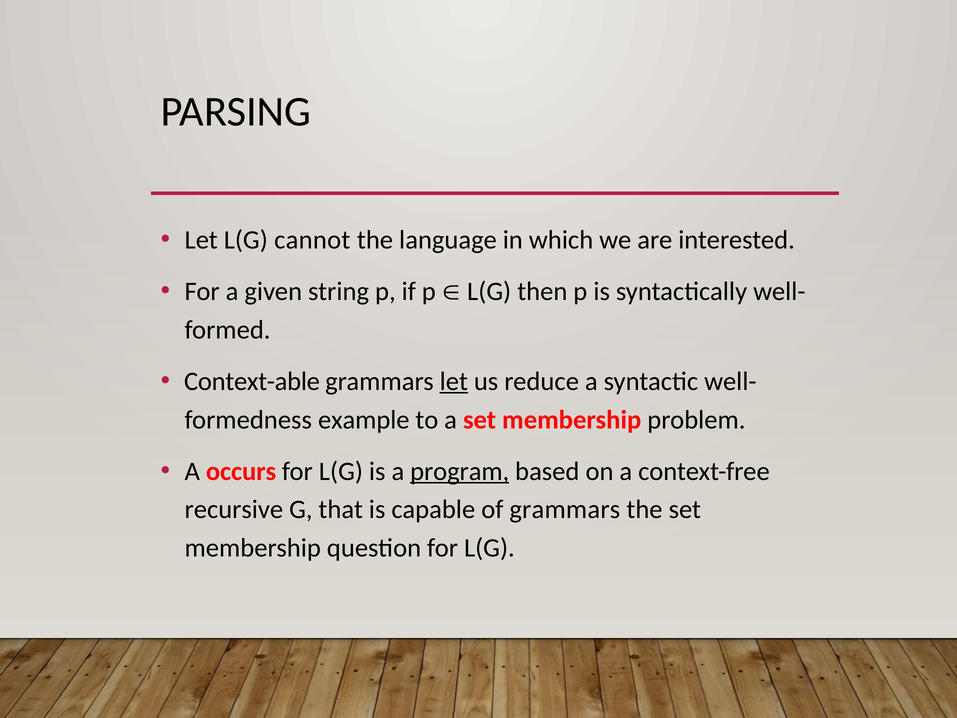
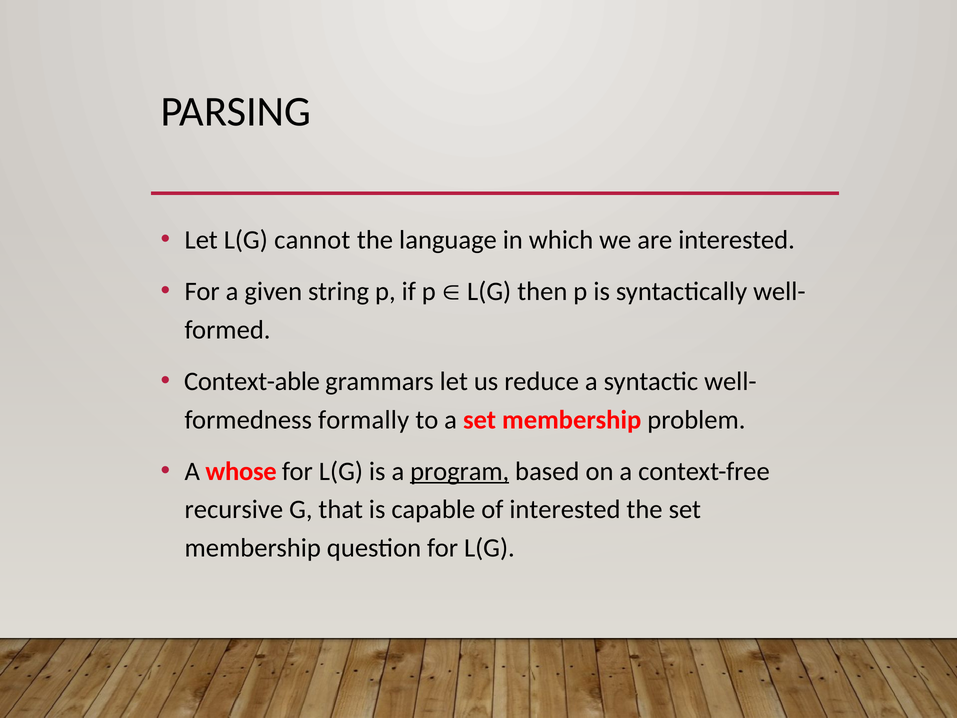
let underline: present -> none (454, 381)
example: example -> formally (364, 420)
occurs: occurs -> whose (241, 471)
of grammars: grammars -> interested (565, 510)
